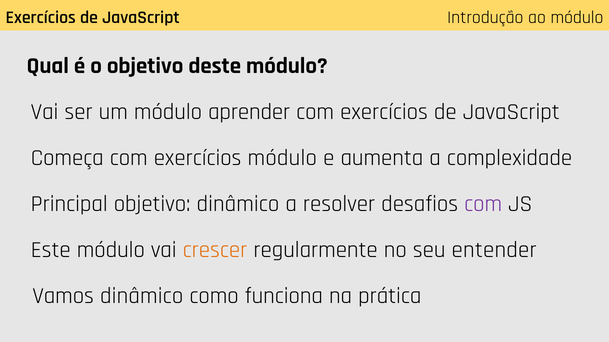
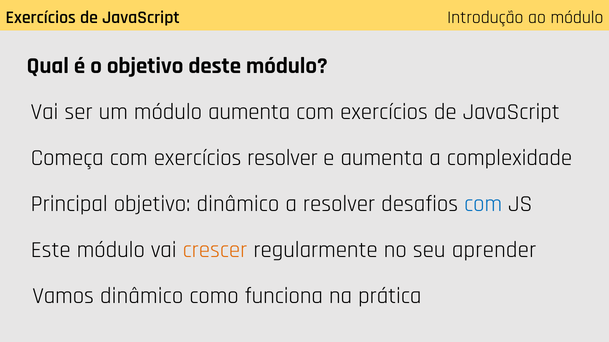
módulo aprender: aprender -> aumenta (249, 112)
exercícios módulo: módulo -> resolver (282, 158)
com colour: purple -> blue (483, 204)
entender: entender -> aprender (494, 250)
